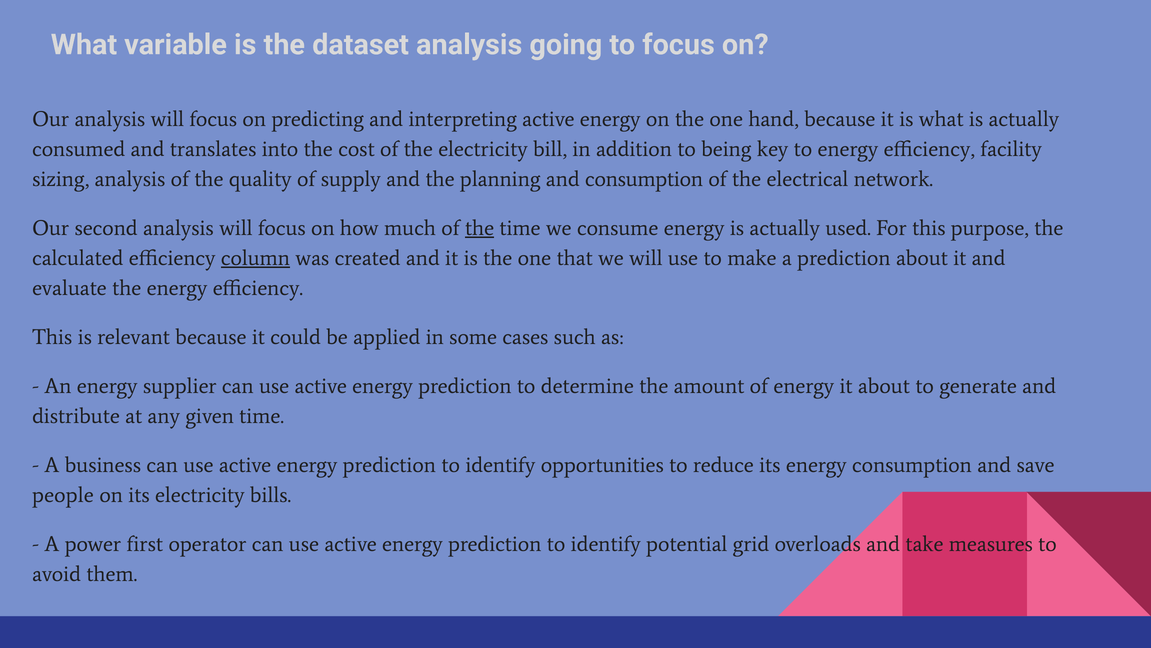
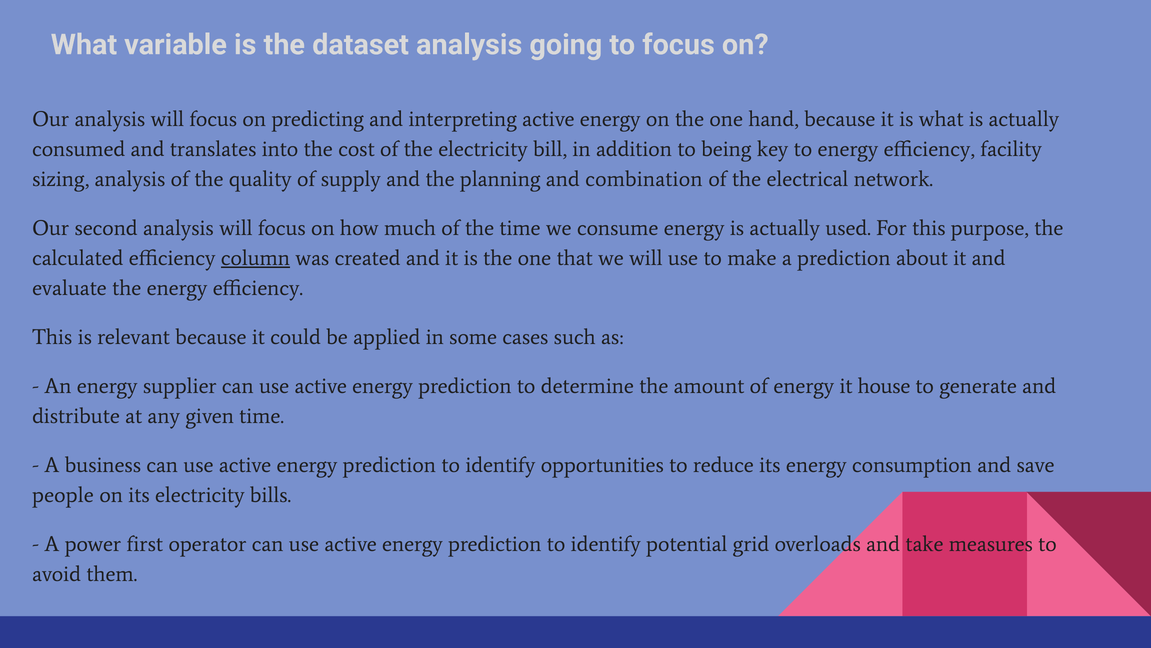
and consumption: consumption -> combination (644, 179)
the underline: present -> none (480, 228)
it about: about -> house (884, 386)
